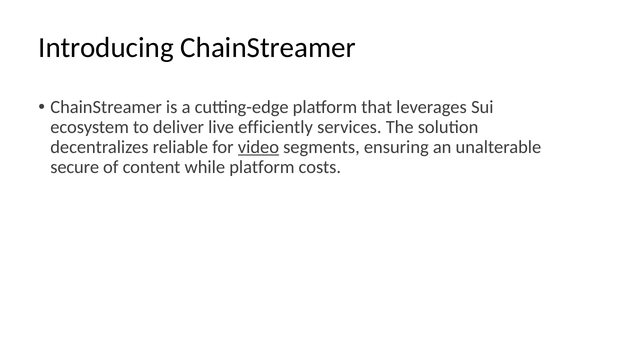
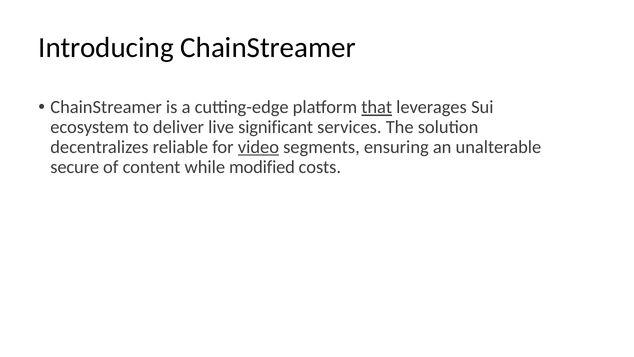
that underline: none -> present (377, 107)
efficiently: efficiently -> significant (276, 127)
while platform: platform -> modified (262, 167)
